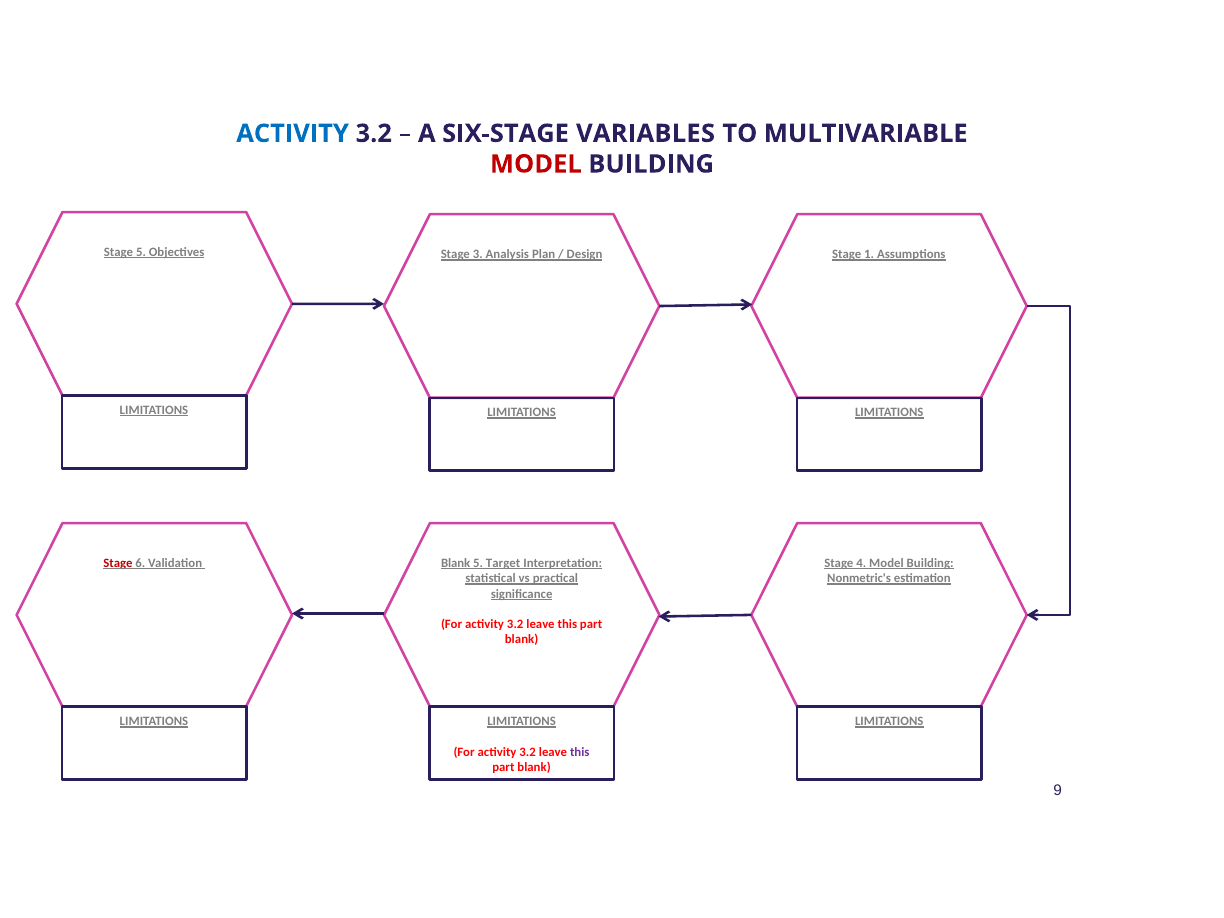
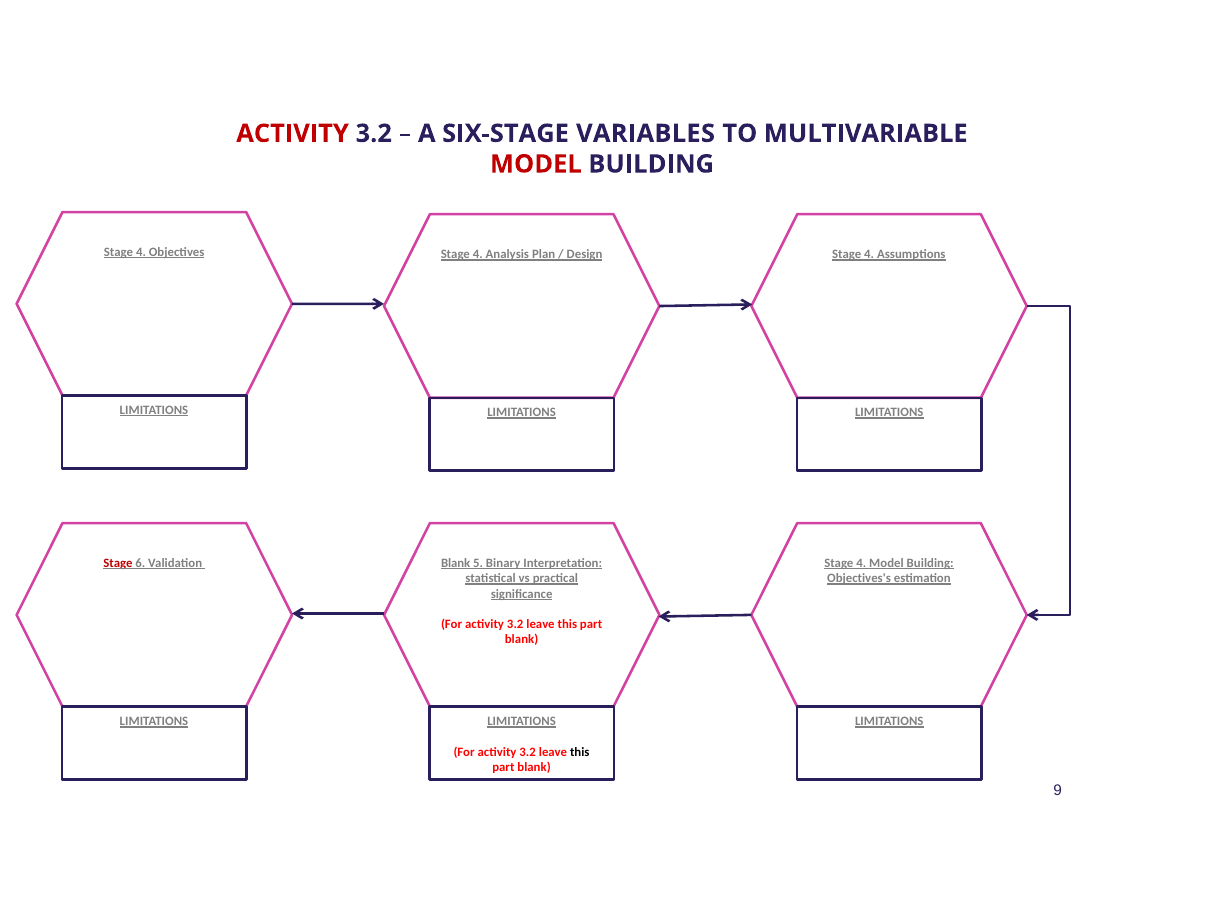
ACTIVITY colour: blue -> red (293, 134)
5: 5 -> 4 (141, 252)
Objectives Stage 3: 3 -> 4 (478, 254)
Design Stage 1: 1 -> 4 (869, 254)
Target: Target -> Binary (503, 563)
Nonmetric's: Nonmetric's -> Objectives's (859, 578)
this colour: purple -> black (580, 752)
